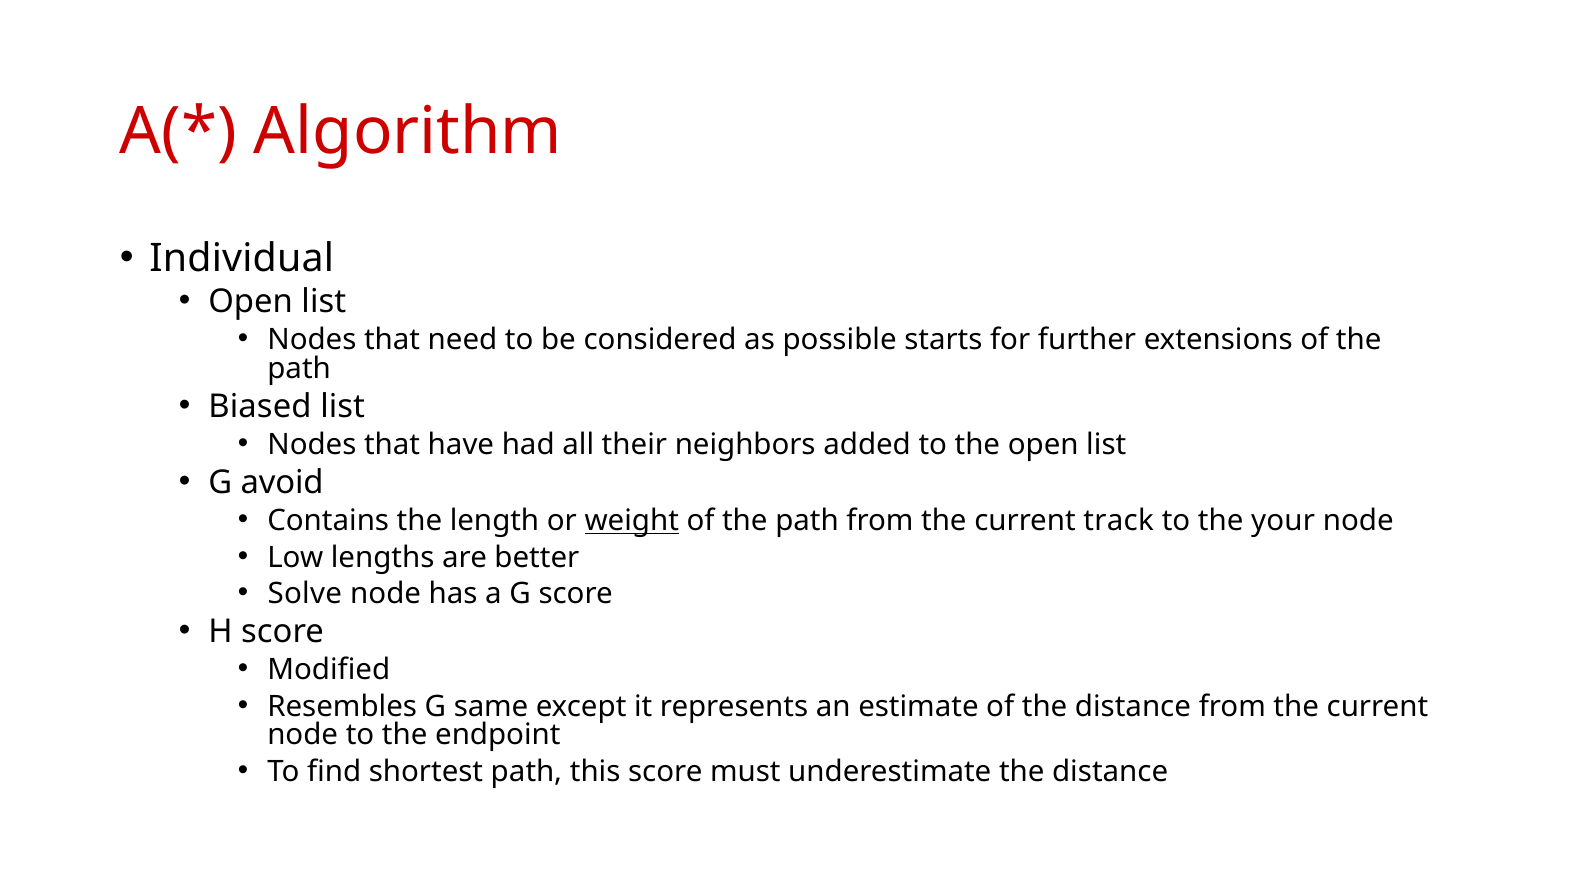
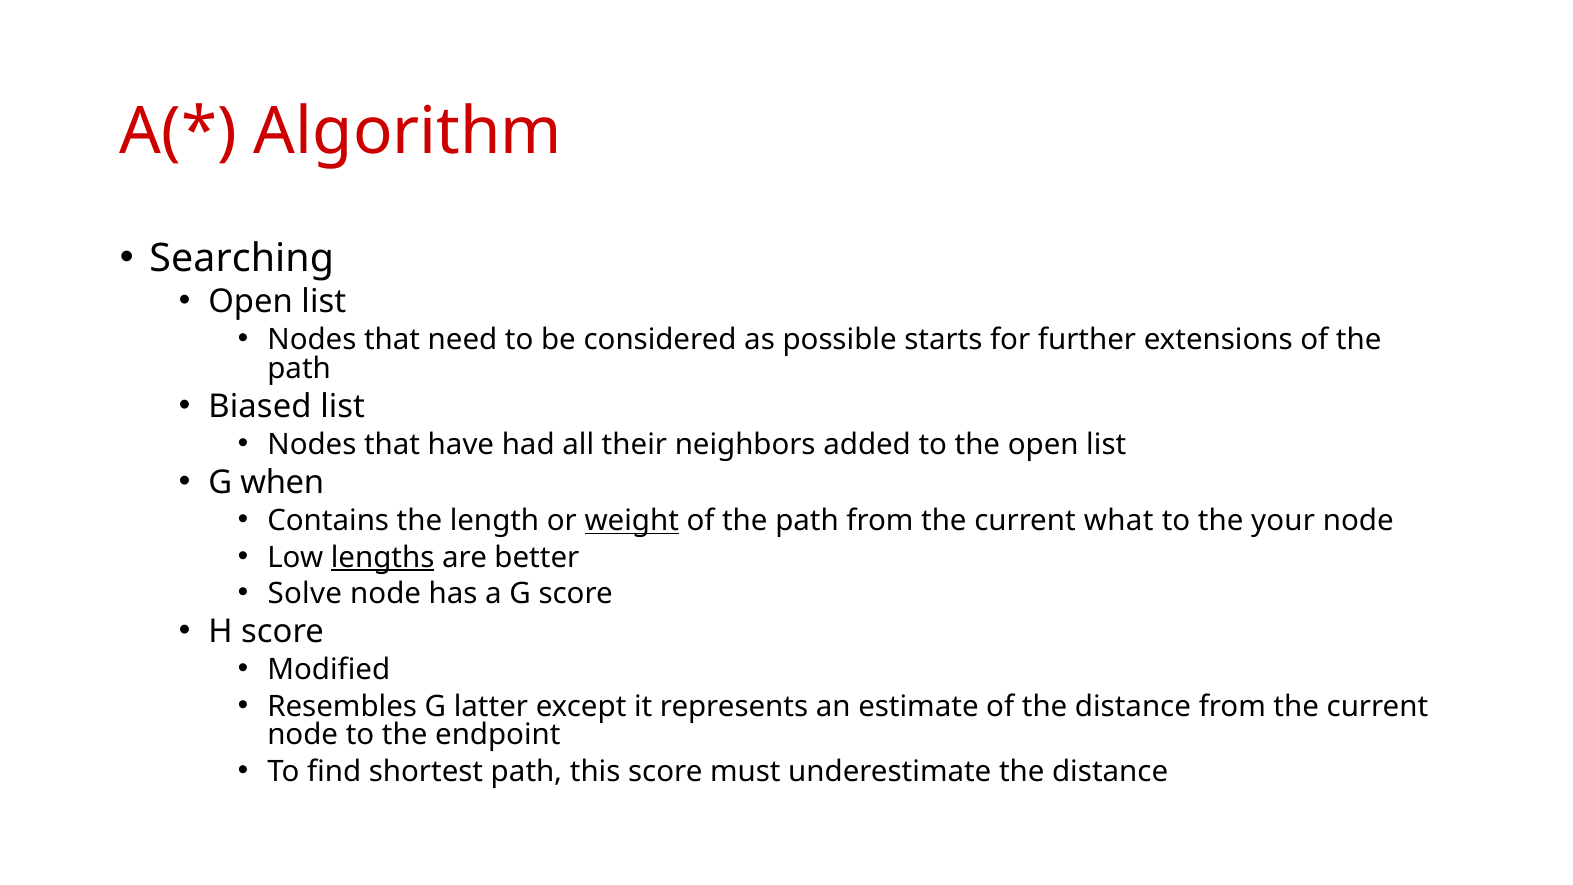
Individual: Individual -> Searching (242, 259)
avoid: avoid -> when (282, 482)
track: track -> what (1119, 521)
lengths underline: none -> present (383, 557)
same: same -> latter (491, 706)
